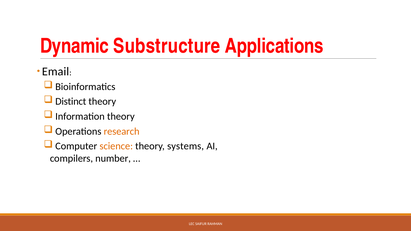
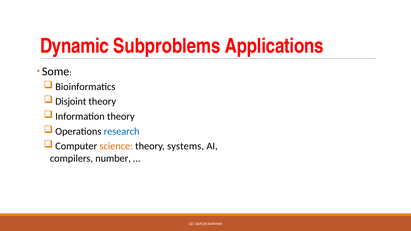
Substructure: Substructure -> Subproblems (167, 46)
Email: Email -> Some (56, 72)
Distinct: Distinct -> Disjoint (71, 102)
research colour: orange -> blue (122, 131)
